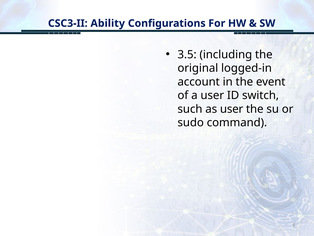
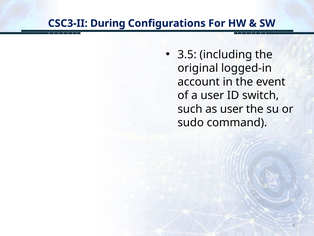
Ability: Ability -> During (108, 23)
